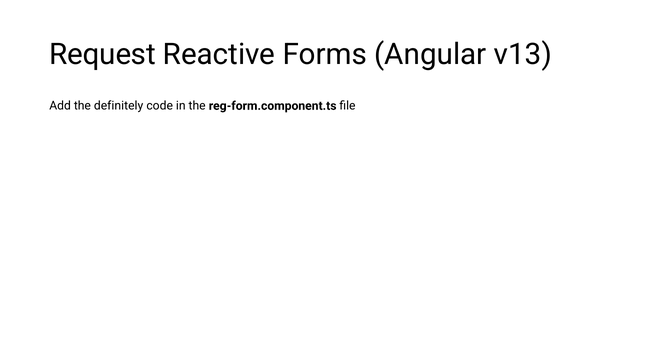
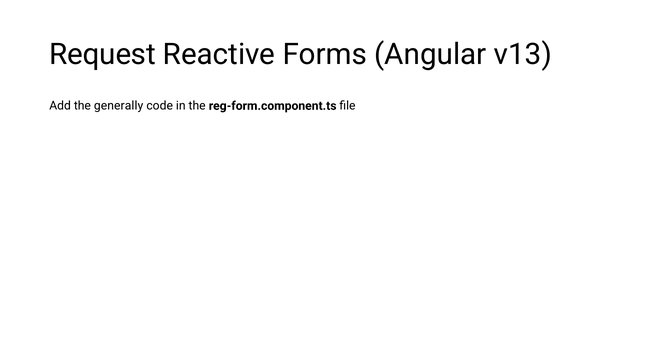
definitely: definitely -> generally (119, 106)
